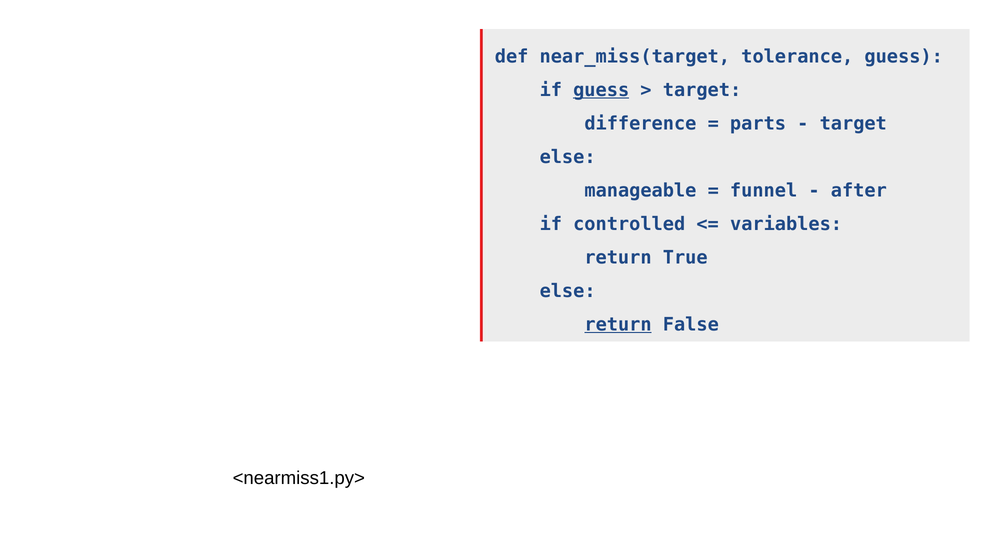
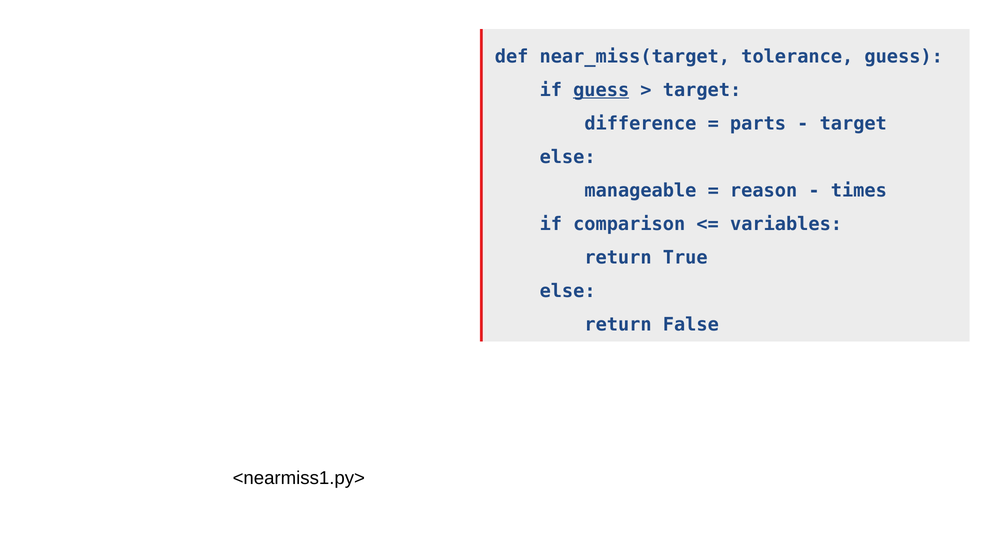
funnel: funnel -> reason (764, 191)
after: after -> times (859, 191)
controlled: controlled -> comparison (629, 224)
return underline: present -> none (618, 325)
